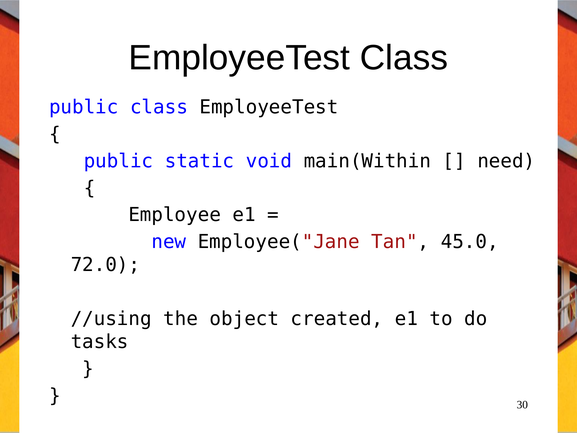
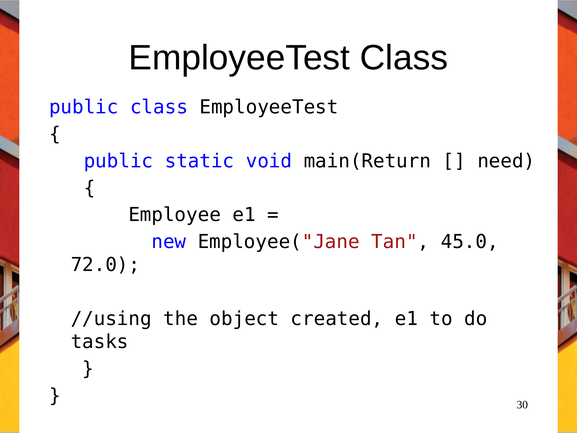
main(Within: main(Within -> main(Return (367, 161)
